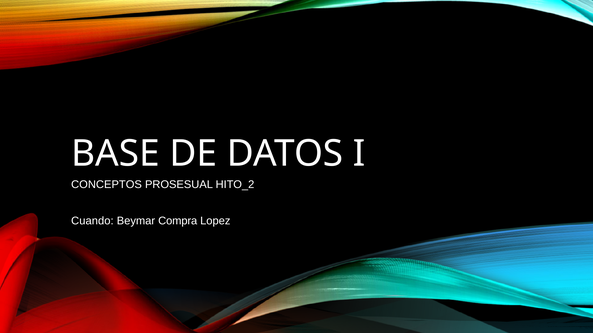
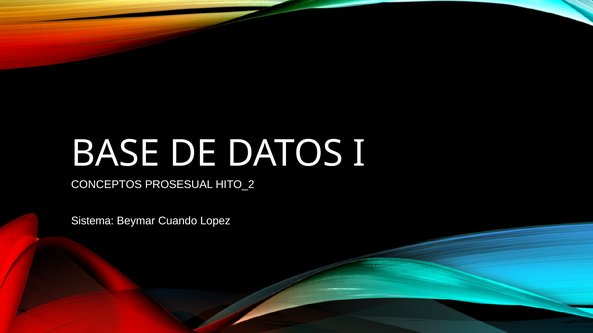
Cuando: Cuando -> Sistema (92, 221)
Compra: Compra -> Cuando (178, 221)
